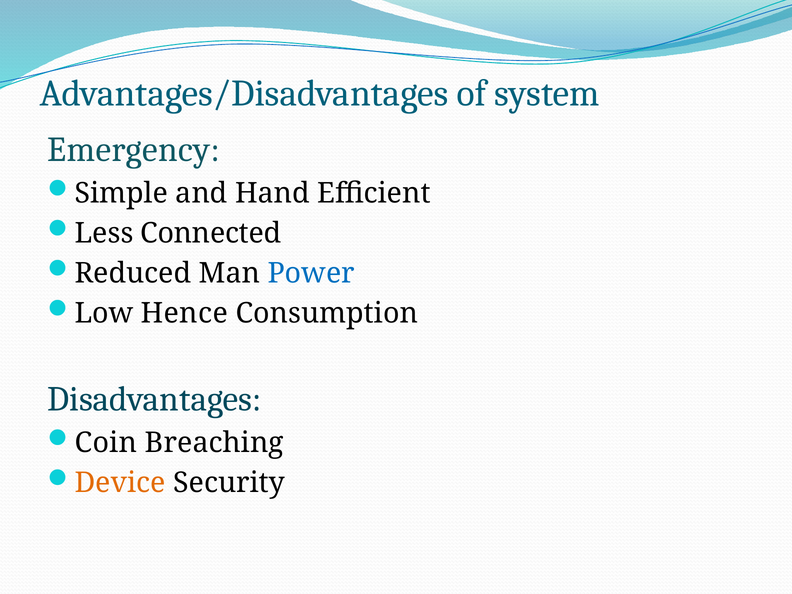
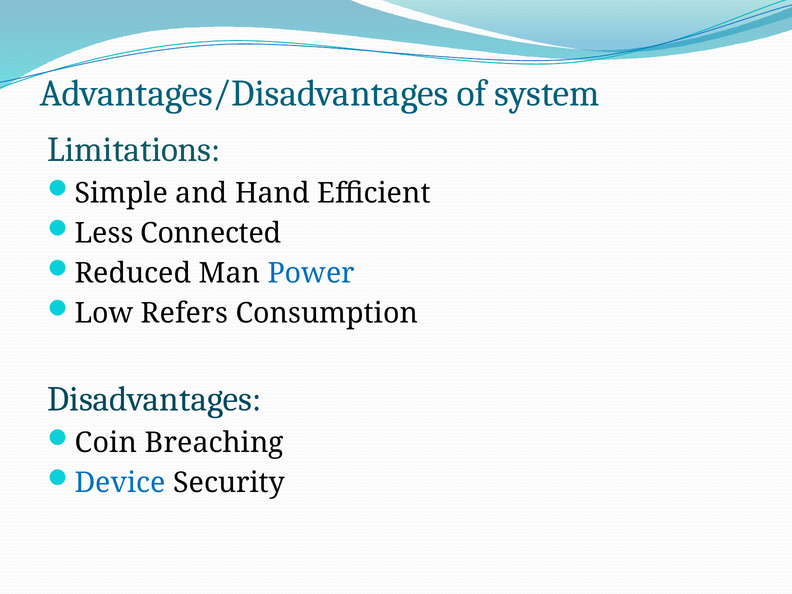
Emergency: Emergency -> Limitations (134, 150)
Hence: Hence -> Refers (184, 313)
Device colour: orange -> blue (120, 483)
